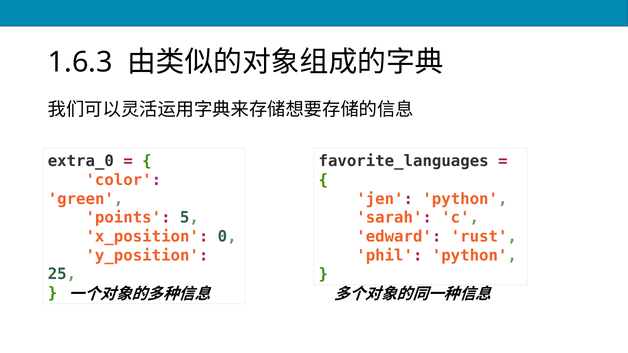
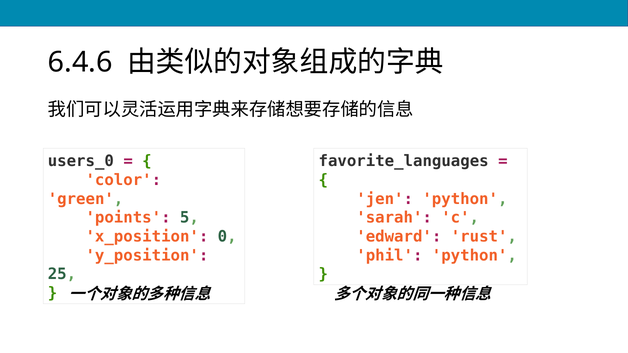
1.6.3: 1.6.3 -> 6.4.6 (80, 62)
extra_0: extra_0 -> users_0 (81, 161)
